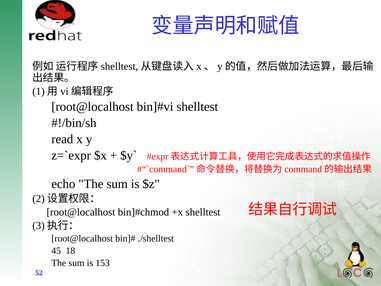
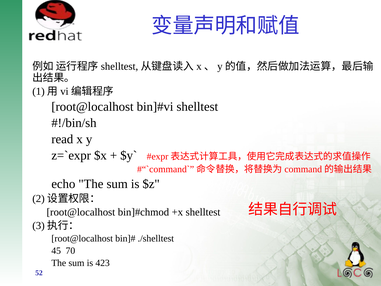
18: 18 -> 70 (70, 250)
153: 153 -> 423 (103, 263)
